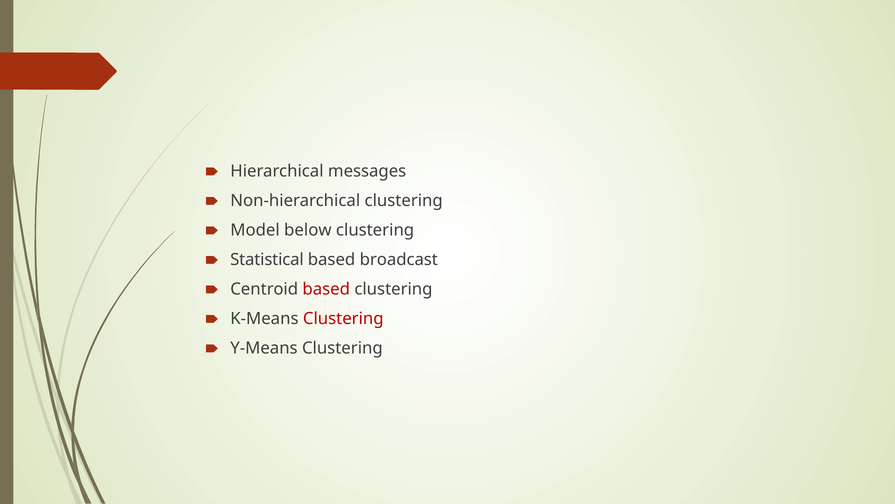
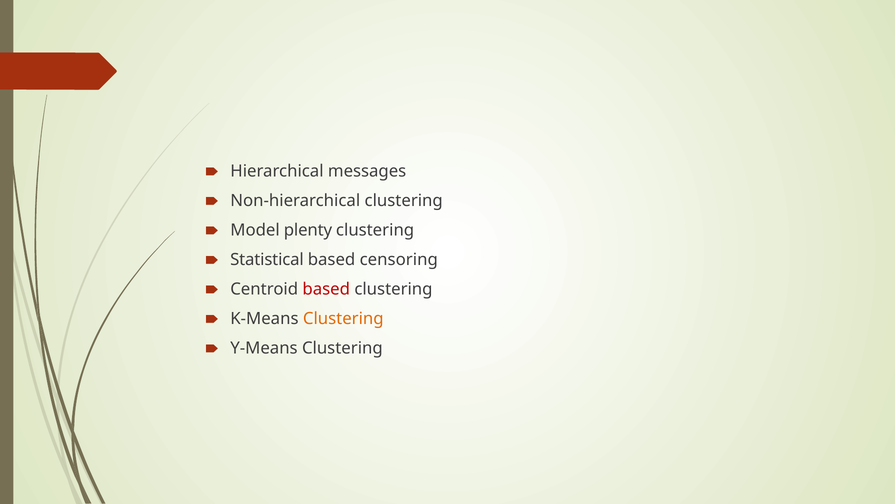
below: below -> plenty (308, 230)
broadcast: broadcast -> censoring (399, 260)
Clustering colour: red -> orange (343, 319)
